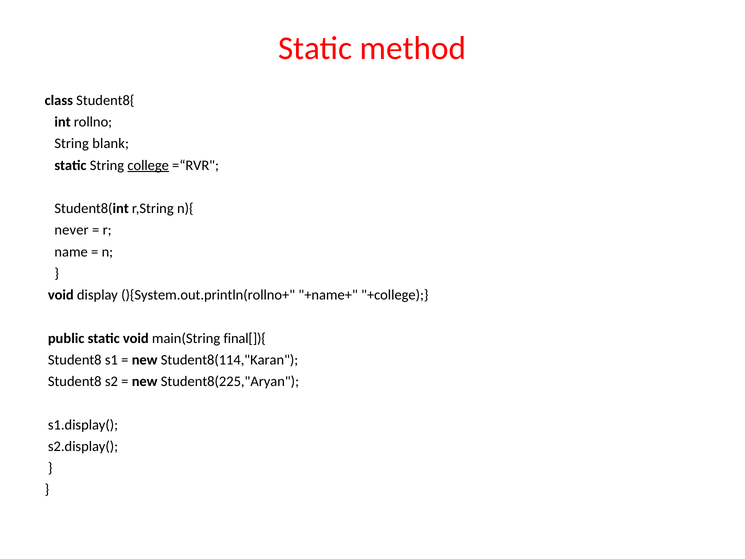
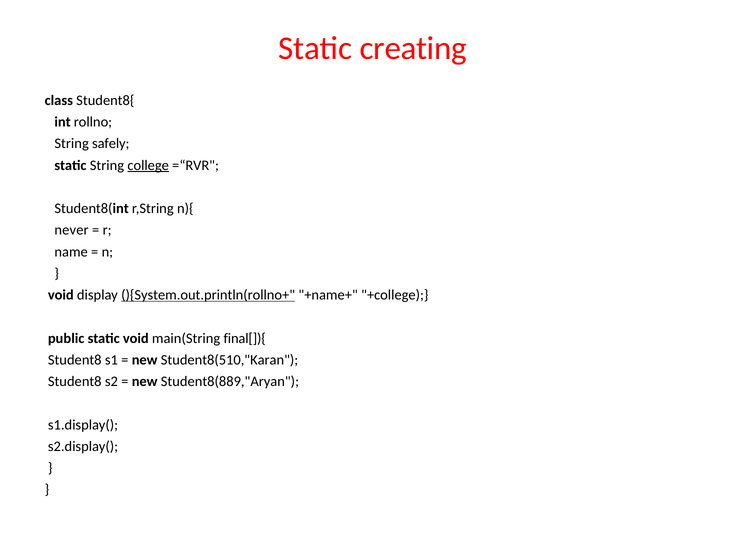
method: method -> creating (413, 48)
blank: blank -> safely (111, 144)
){System.out.println(rollno+ underline: none -> present (208, 295)
Student8(114,"Karan: Student8(114,"Karan -> Student8(510,"Karan (229, 360)
Student8(225,"Aryan: Student8(225,"Aryan -> Student8(889,"Aryan (230, 381)
